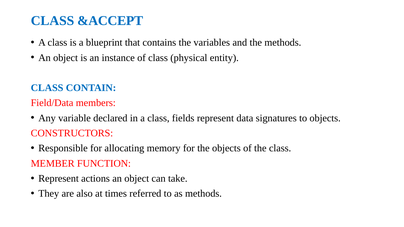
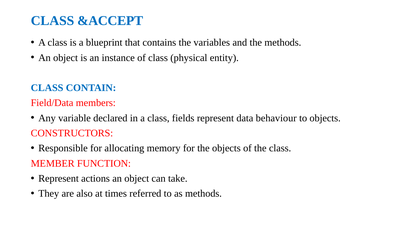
signatures: signatures -> behaviour (276, 118)
